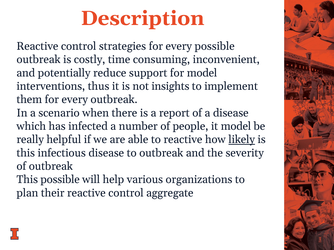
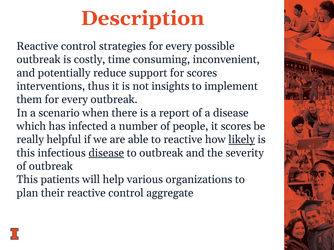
for model: model -> scores (202, 73)
it model: model -> scores (236, 126)
disease underline: none -> present (106, 153)
This possible: possible -> patients (60, 180)
